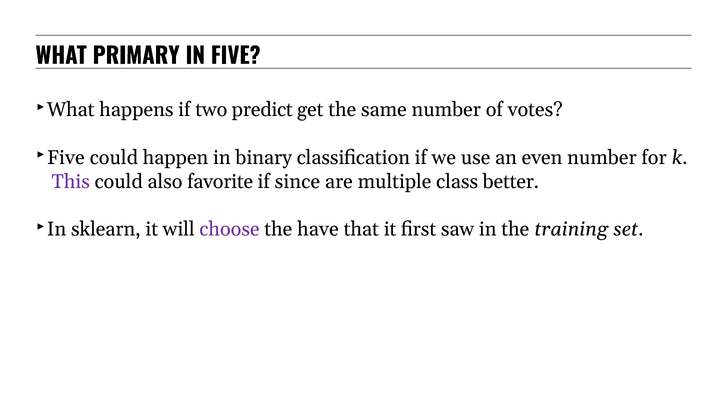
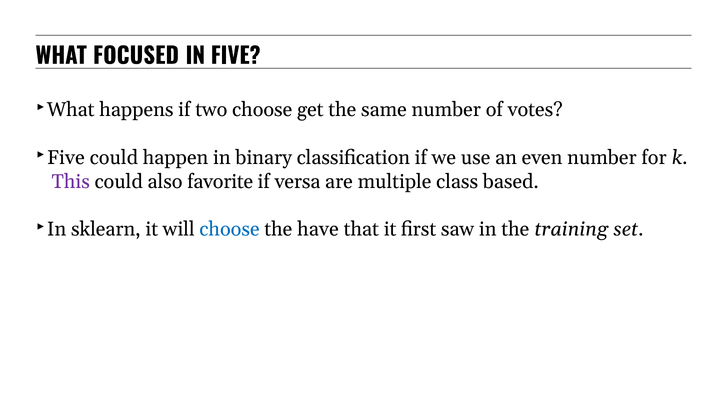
PRIMARY: PRIMARY -> FOCUSED (136, 56)
two predict: predict -> choose (262, 110)
since: since -> versa (298, 182)
better: better -> based (511, 182)
choose colour: purple -> blue (230, 229)
